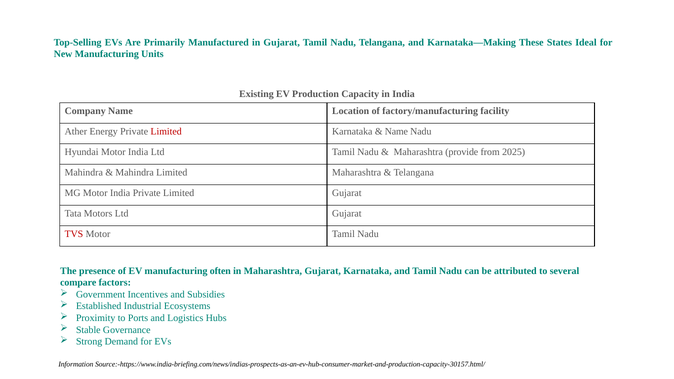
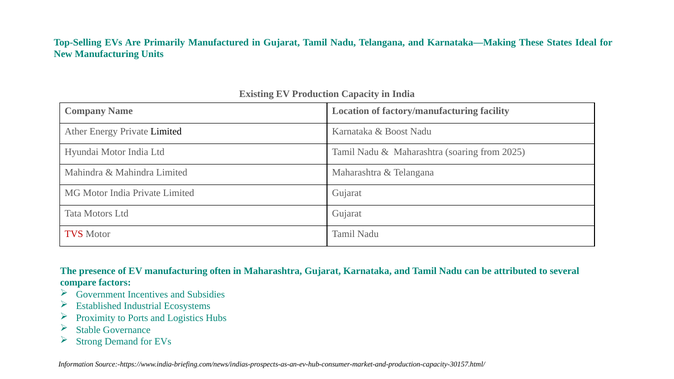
Limited colour: red -> black (166, 131)
Name: Name -> Boost (396, 131)
provide: provide -> soaring (462, 152)
